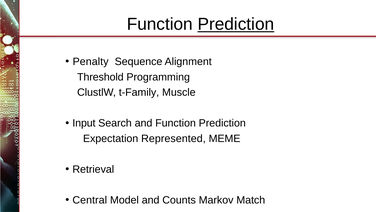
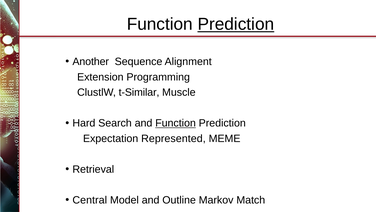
Penalty: Penalty -> Another (91, 61)
Threshold: Threshold -> Extension (100, 77)
t-Family: t-Family -> t-Similar (139, 92)
Input: Input -> Hard (84, 123)
Function underline: none -> present (176, 123)
Counts: Counts -> Outline (179, 200)
